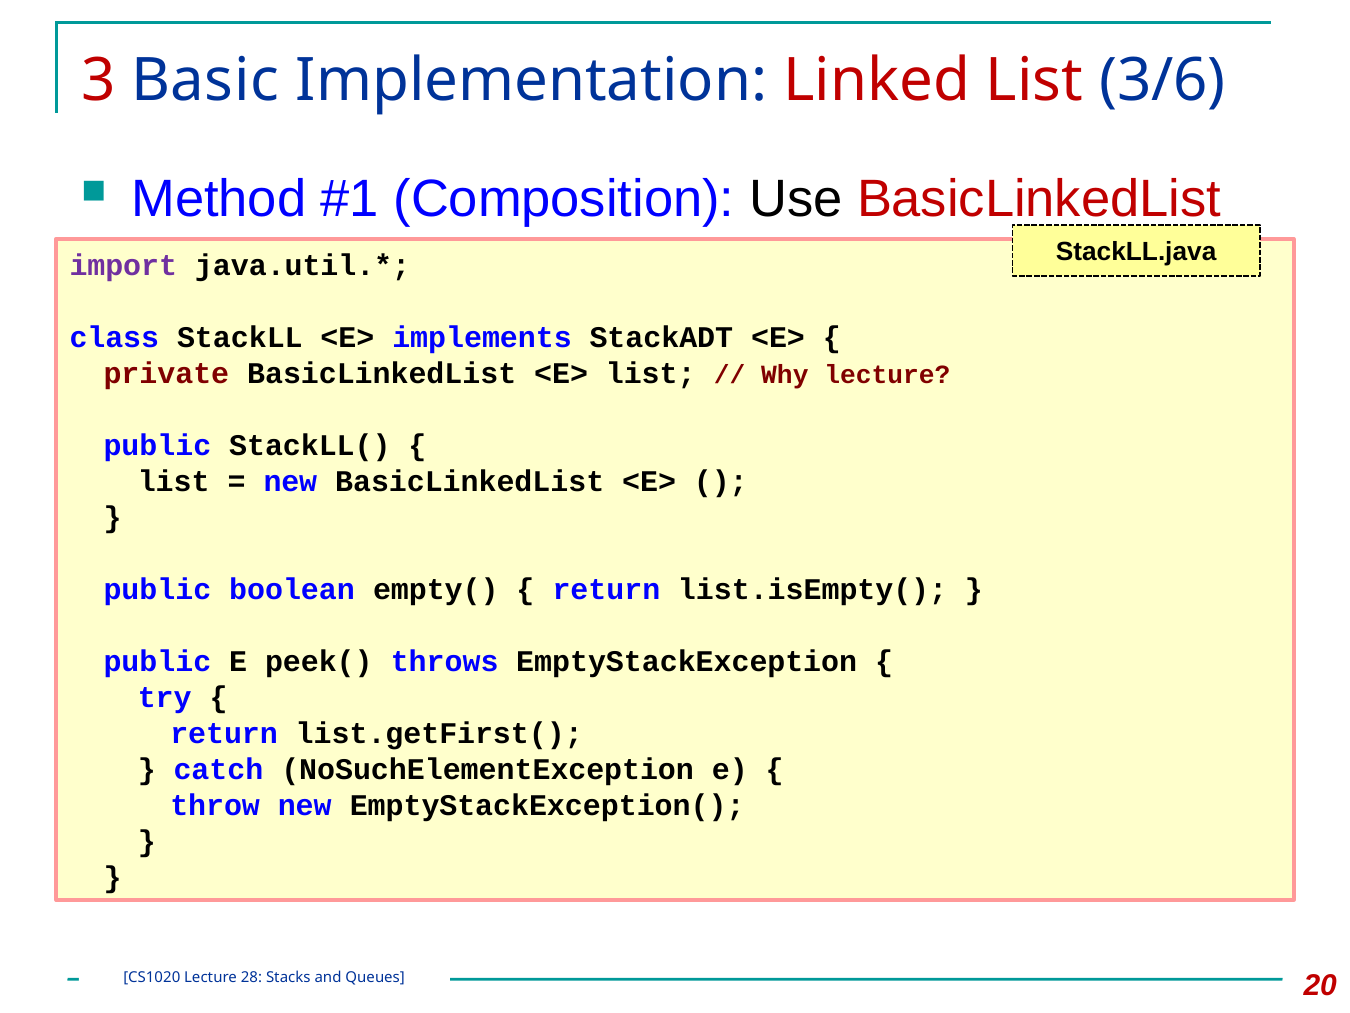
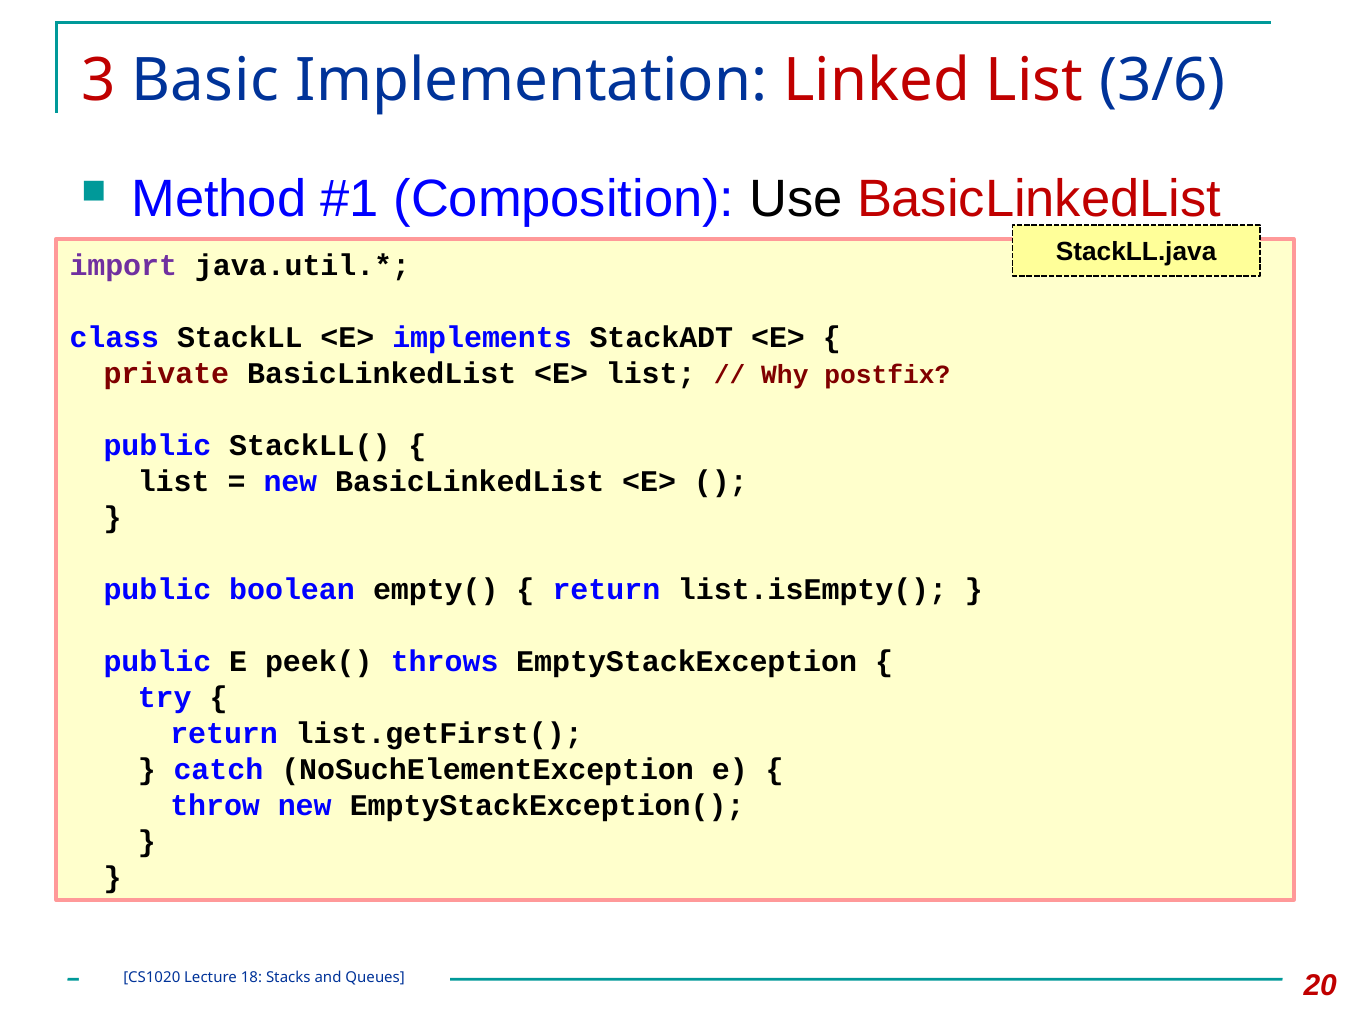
Why lecture: lecture -> postfix (887, 375)
28: 28 -> 18 (251, 978)
